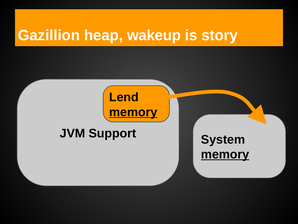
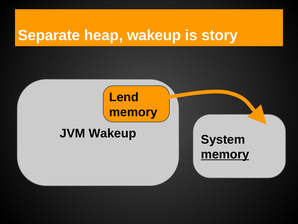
Gazillion: Gazillion -> Separate (49, 35)
memory underline: present -> none (133, 112)
JVM Support: Support -> Wakeup (112, 133)
